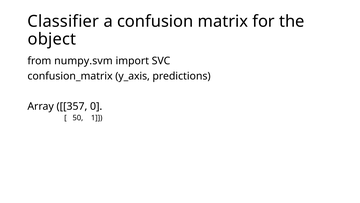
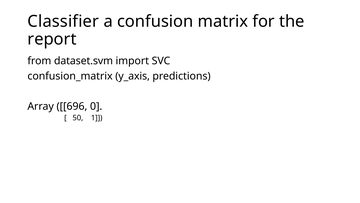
object: object -> report (52, 39)
numpy.svm: numpy.svm -> dataset.svm (84, 61)
357: 357 -> 696 (72, 106)
